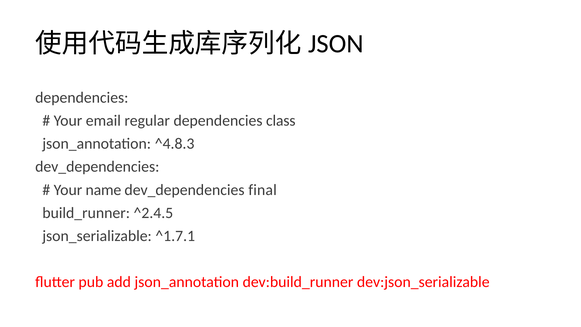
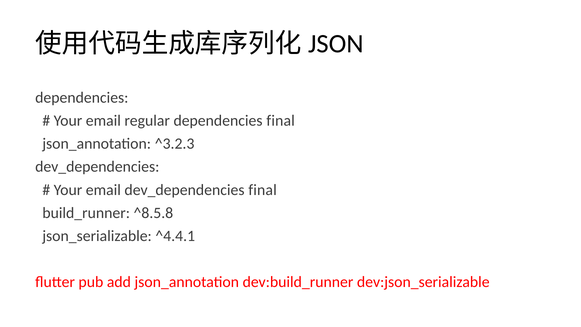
dependencies class: class -> final (281, 121)
^4.8.3: ^4.8.3 -> ^3.2.3 (175, 144)
name: name -> email (103, 190)
^2.4.5: ^2.4.5 -> ^8.5.8 (153, 213)
^1.7.1: ^1.7.1 -> ^4.4.1 (175, 236)
